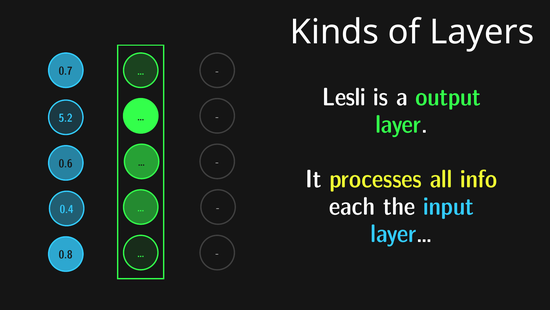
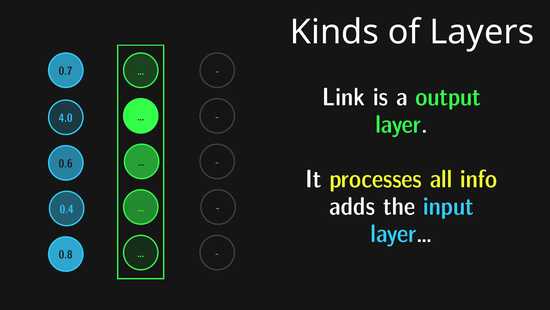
Lesli: Lesli -> Link (344, 97)
5.2: 5.2 -> 4.0 (66, 118)
each: each -> adds (352, 206)
